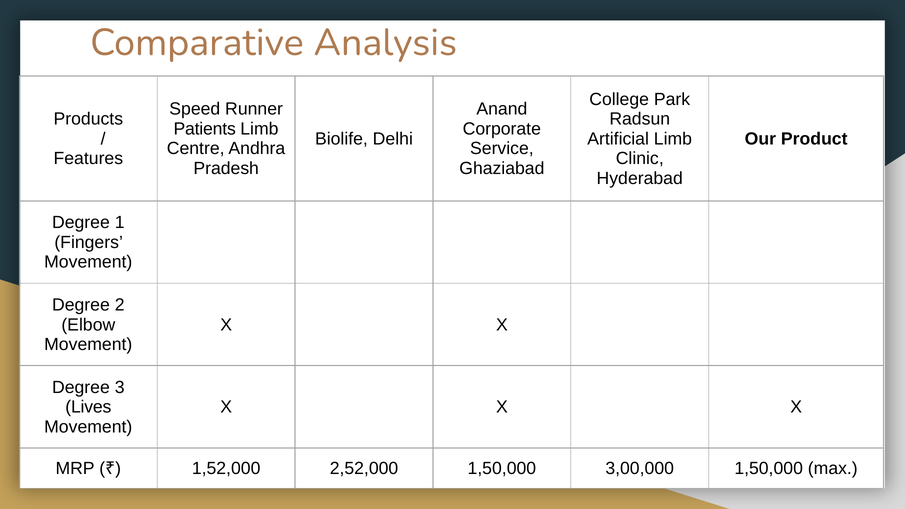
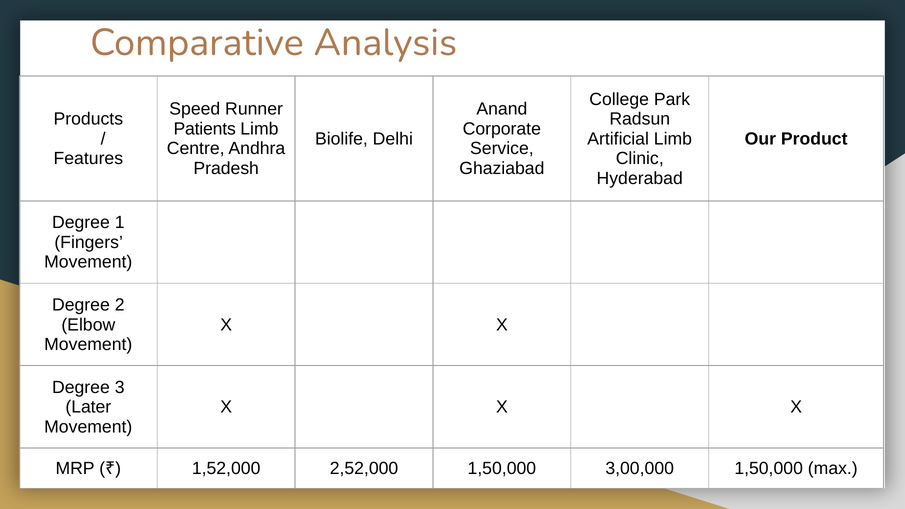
Lives: Lives -> Later (88, 407)
